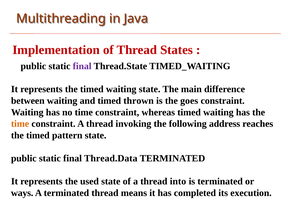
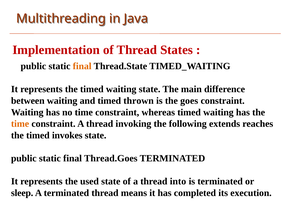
final colour: purple -> orange (82, 66)
address: address -> extends (225, 124)
pattern: pattern -> invokes (67, 135)
Thread.Data: Thread.Data -> Thread.Goes (111, 158)
ways: ways -> sleep (22, 193)
